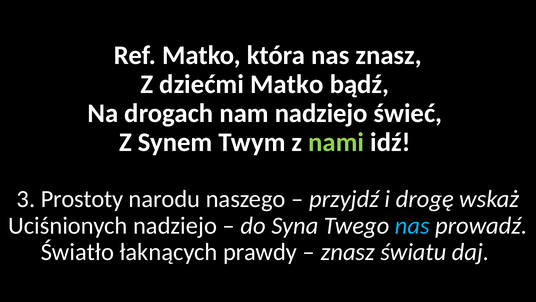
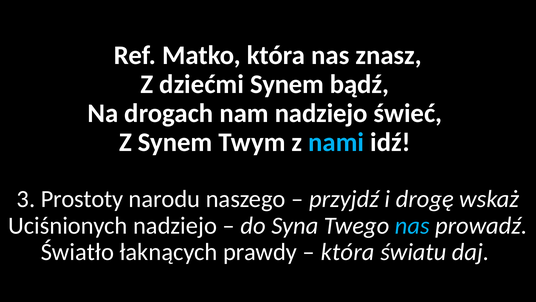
dziećmi Matko: Matko -> Synem (287, 84)
nami colour: light green -> light blue (336, 142)
znasz: znasz -> która (348, 252)
